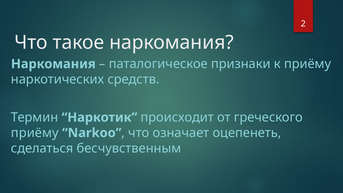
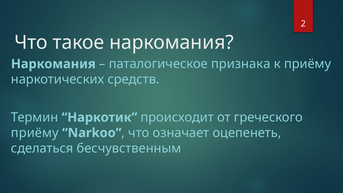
признаки: признаки -> признака (241, 64)
